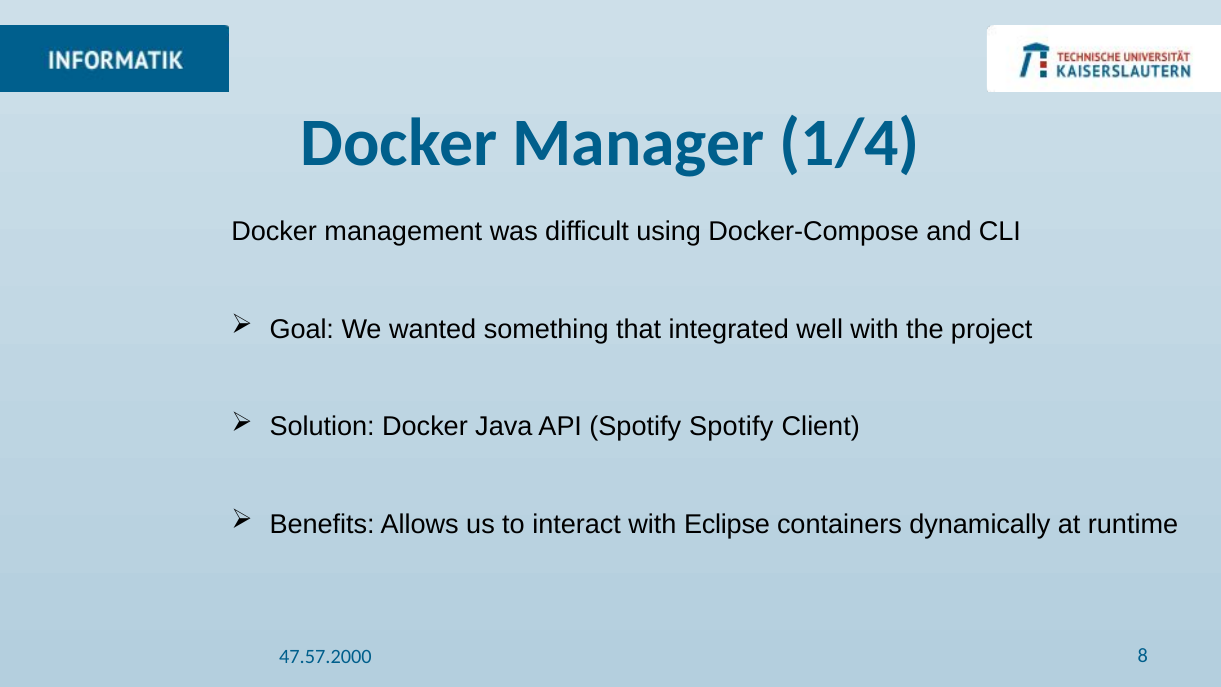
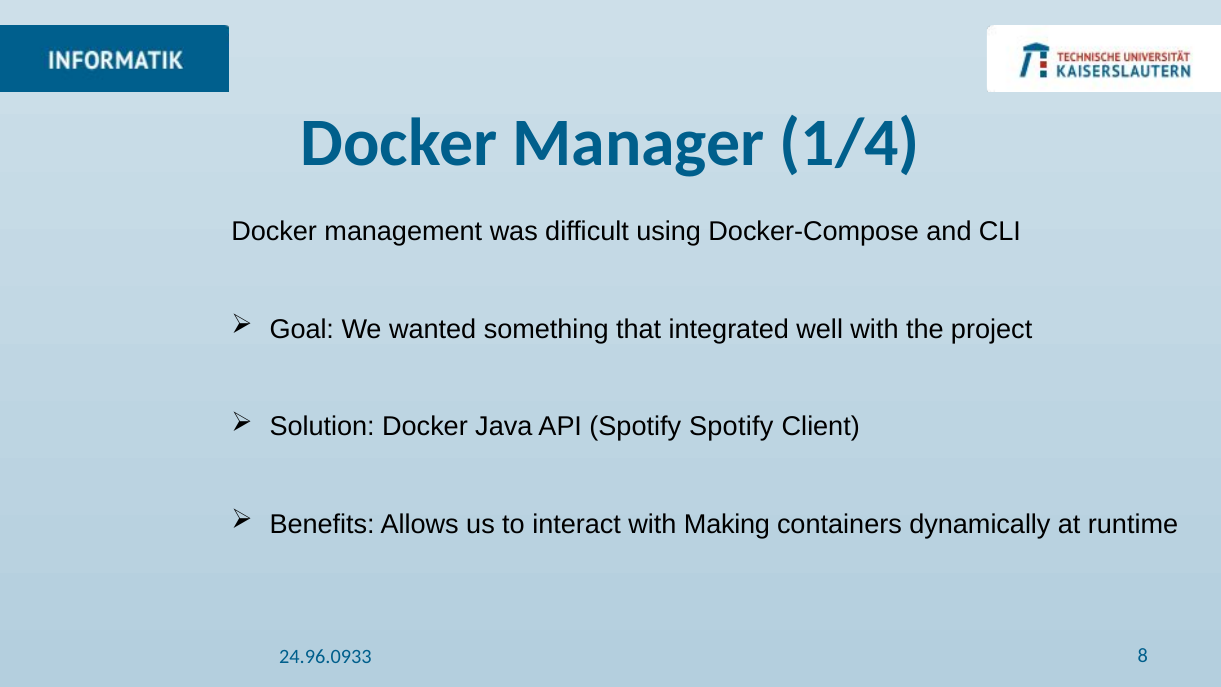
Eclipse: Eclipse -> Making (727, 524)
47.57.2000: 47.57.2000 -> 24.96.0933 (325, 656)
